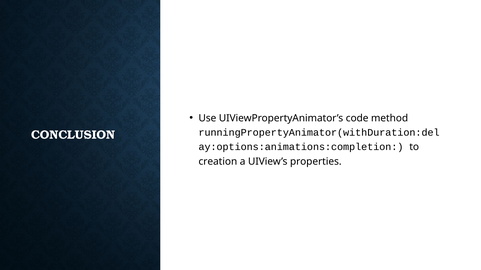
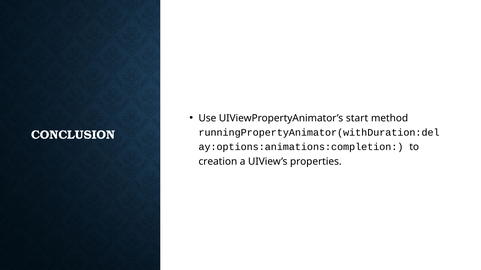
code: code -> start (357, 118)
